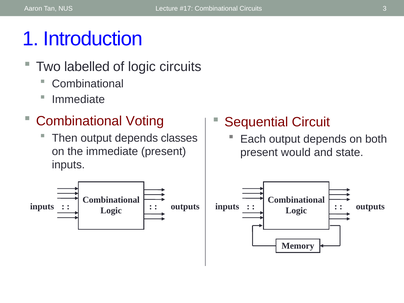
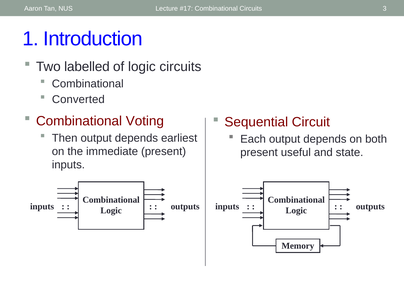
Immediate: Immediate -> Converted (78, 99)
classes: classes -> earliest (179, 138)
would: would -> useful (296, 152)
